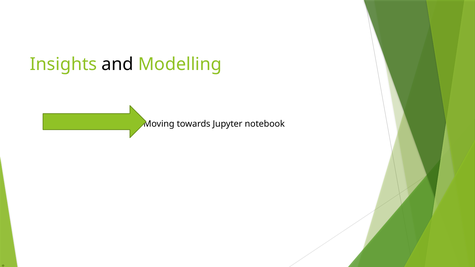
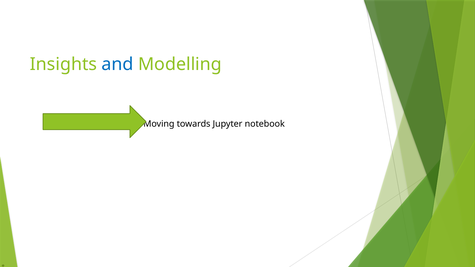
and colour: black -> blue (118, 64)
